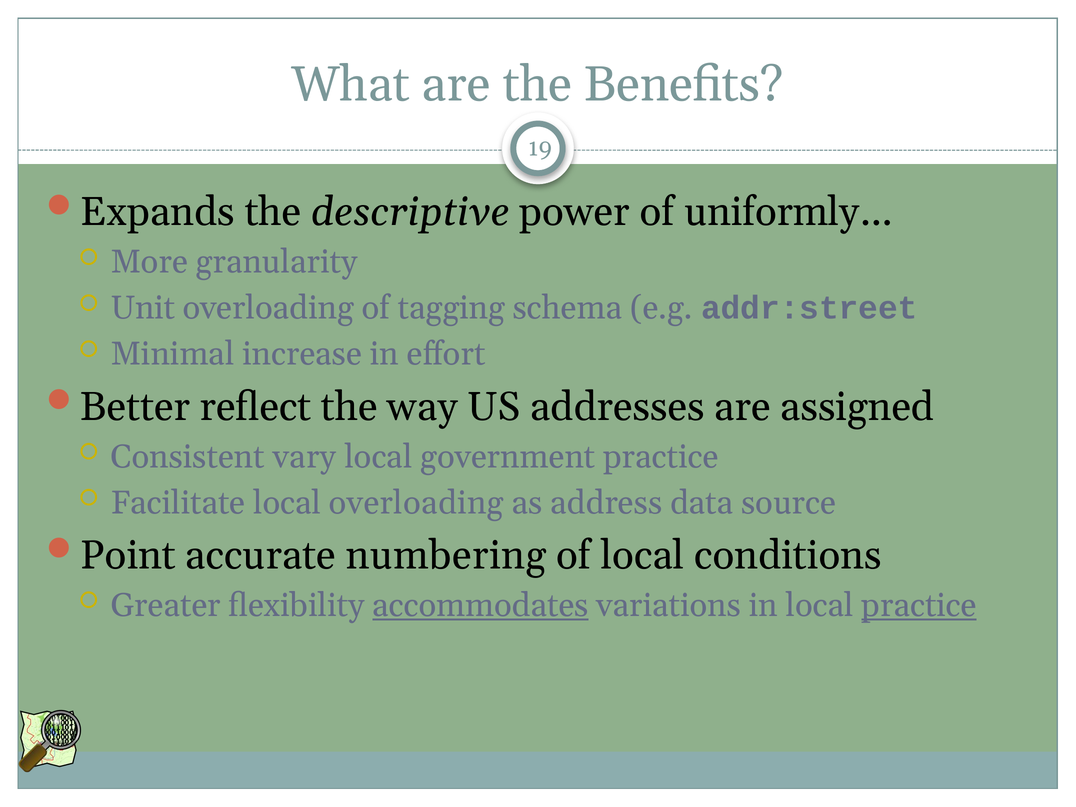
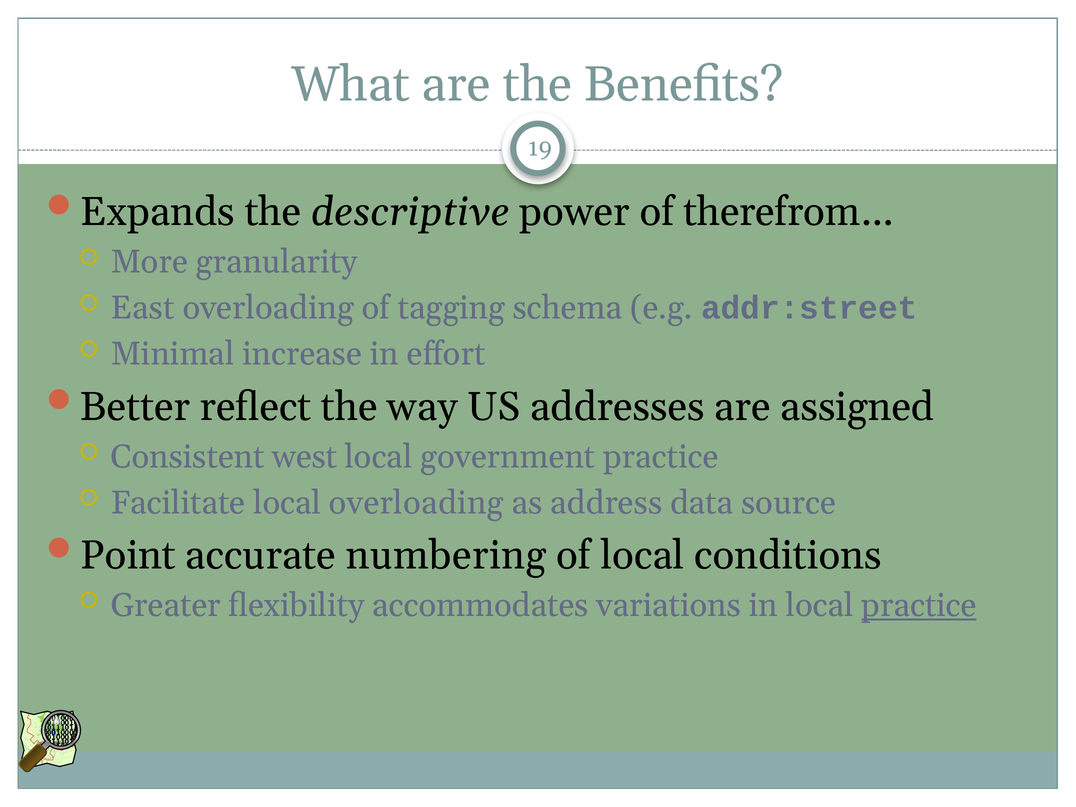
uniformly…: uniformly… -> therefrom… (788, 212)
Unit: Unit -> East (143, 308)
vary: vary -> west (305, 457)
accommodates underline: present -> none (480, 605)
